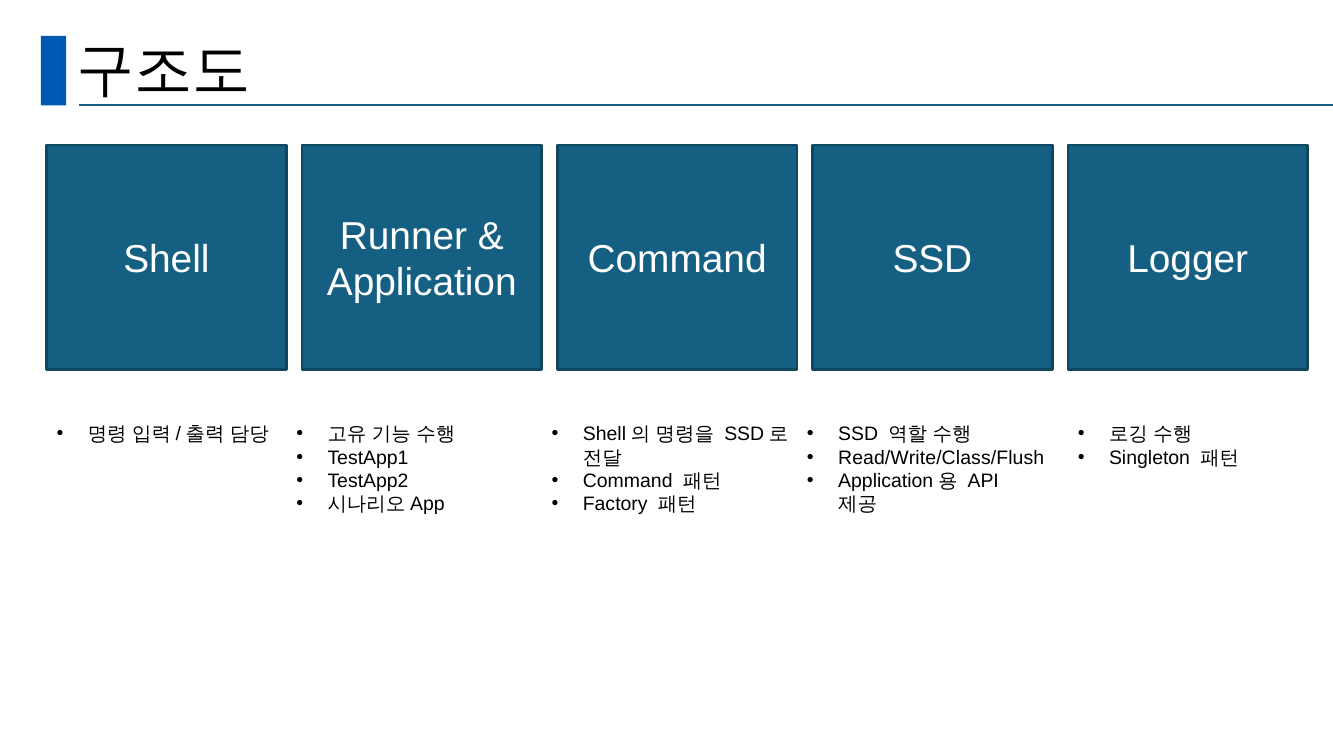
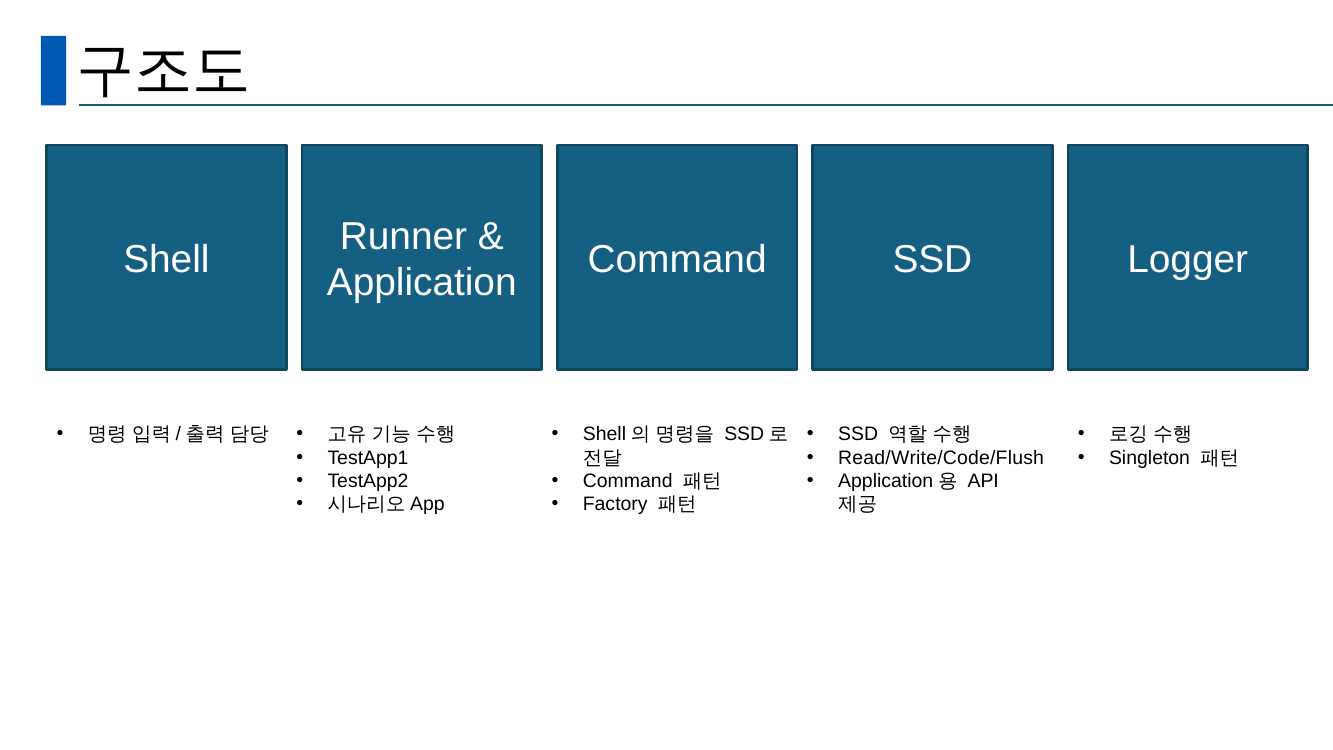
Read/Write/Class/Flush: Read/Write/Class/Flush -> Read/Write/Code/Flush (941, 458)
